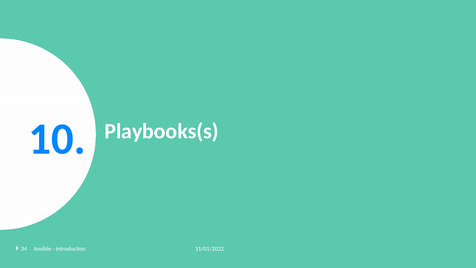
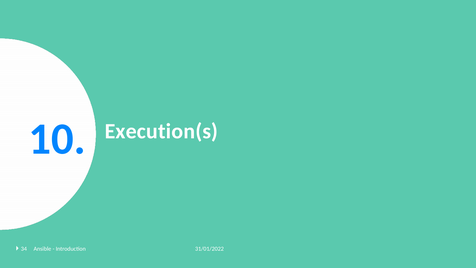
Playbooks(s: Playbooks(s -> Execution(s (161, 131)
